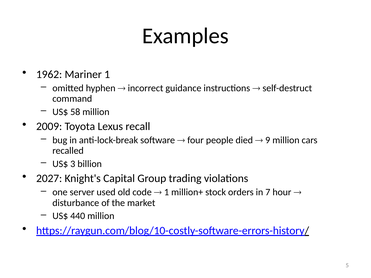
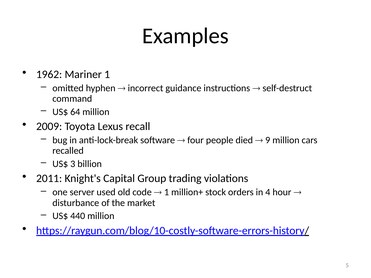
58: 58 -> 64 (75, 112)
2027: 2027 -> 2011 (49, 179)
7: 7 -> 4 (268, 192)
